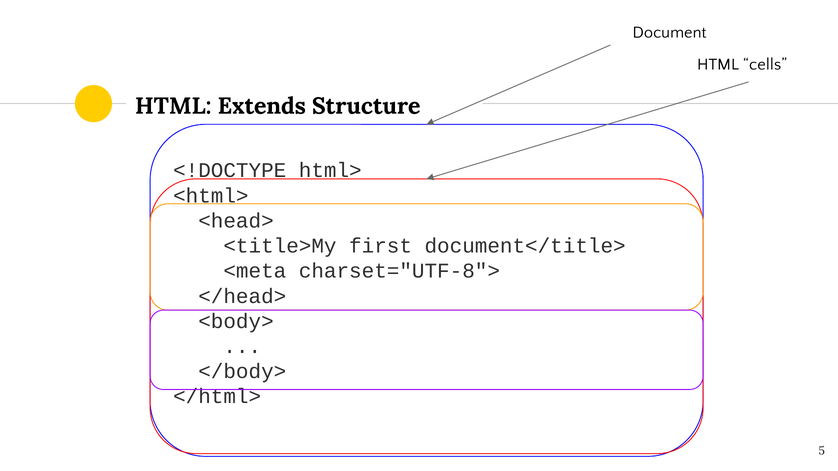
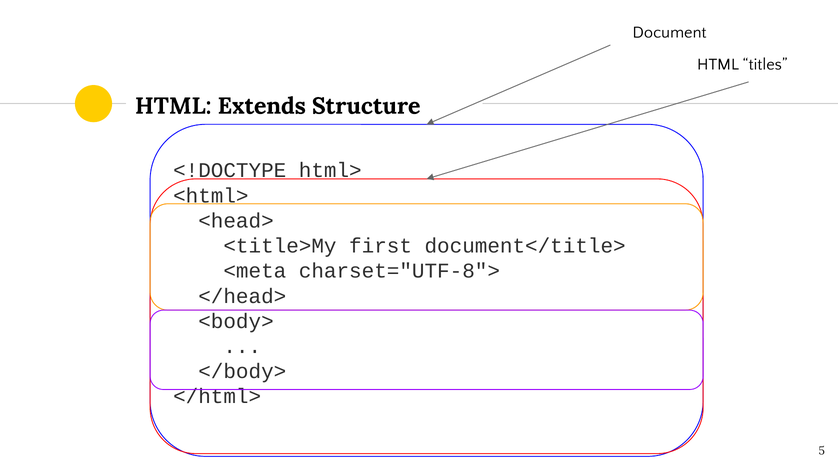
cells: cells -> titles (765, 64)
